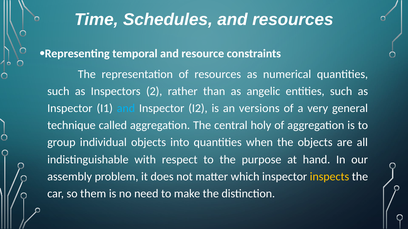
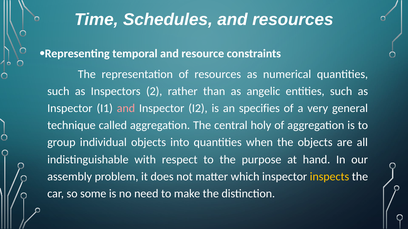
and colour: light blue -> pink (126, 108)
versions: versions -> specifies (259, 108)
them: them -> some (93, 194)
